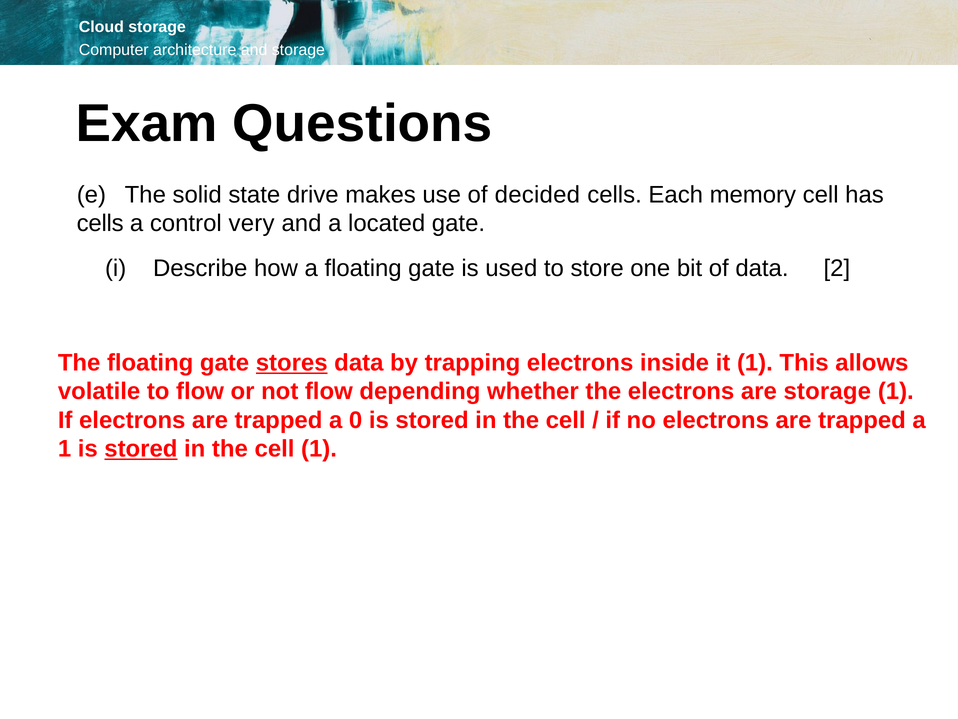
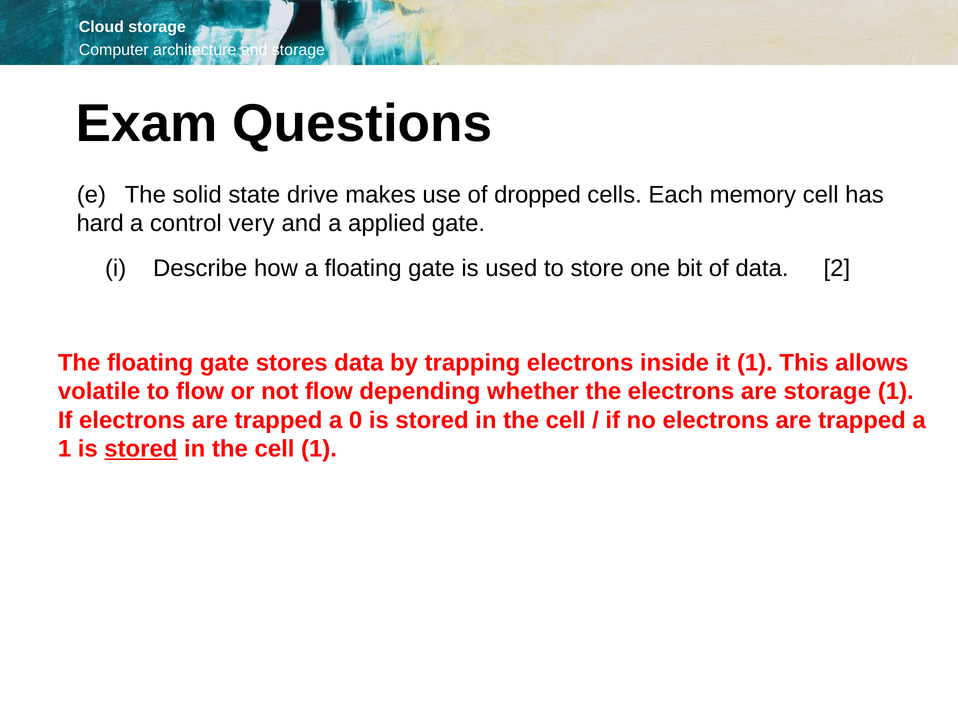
decided: decided -> dropped (538, 195)
cells: cells -> hard (100, 223)
located: located -> applied (387, 223)
stores underline: present -> none (292, 363)
